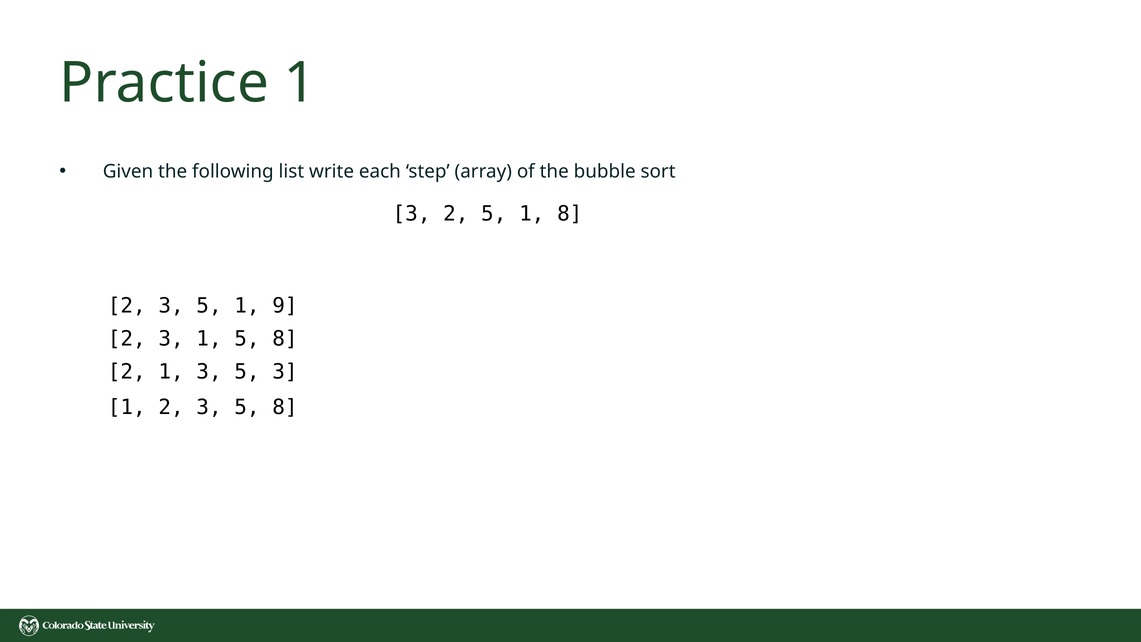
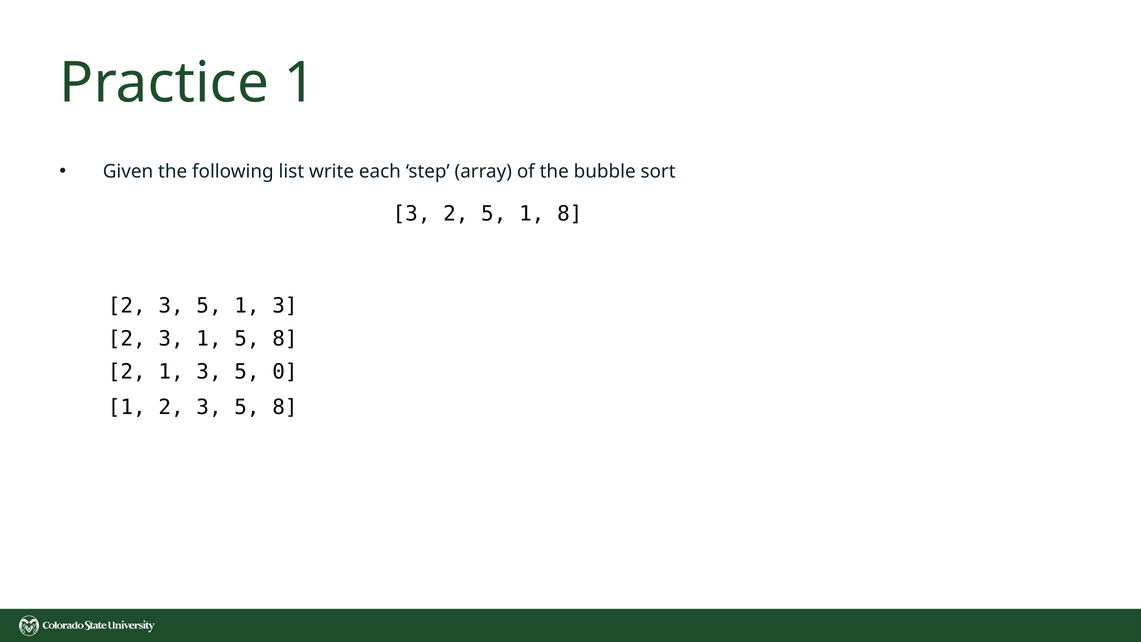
5 1 9: 9 -> 3 (285, 306)
5 3: 3 -> 0 (285, 372)
